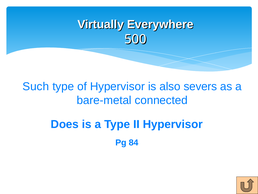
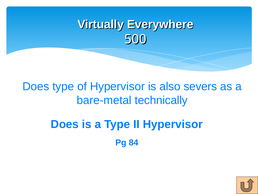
Such: Such -> Does (36, 86)
connected: connected -> technically (161, 100)
